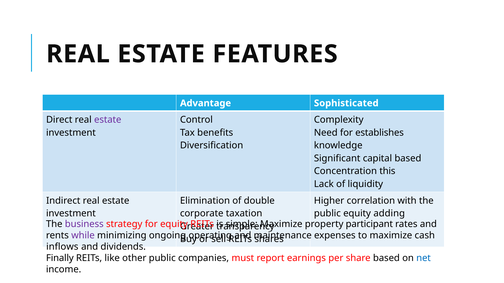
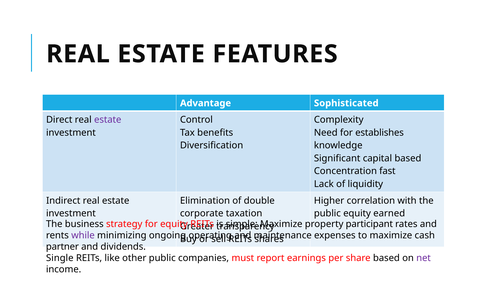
this: this -> fast (387, 171)
adding: adding -> earned (389, 214)
business colour: purple -> black (84, 225)
inflows: inflows -> partner (62, 247)
Finally: Finally -> Single (60, 259)
net colour: blue -> purple (424, 259)
